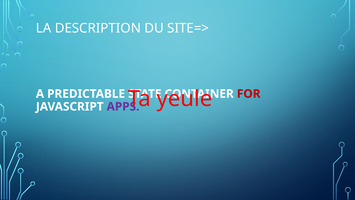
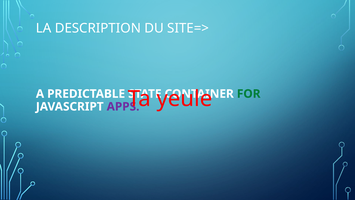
FOR colour: red -> green (249, 94)
